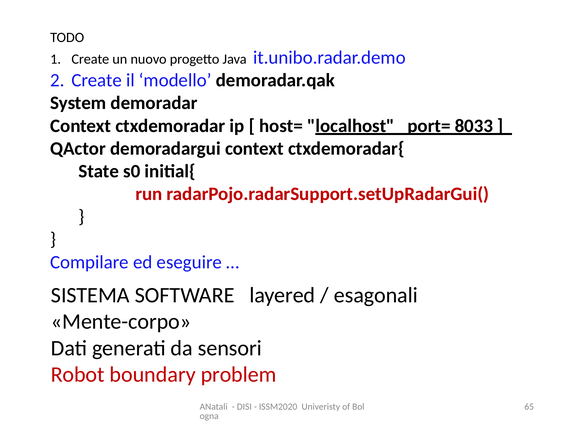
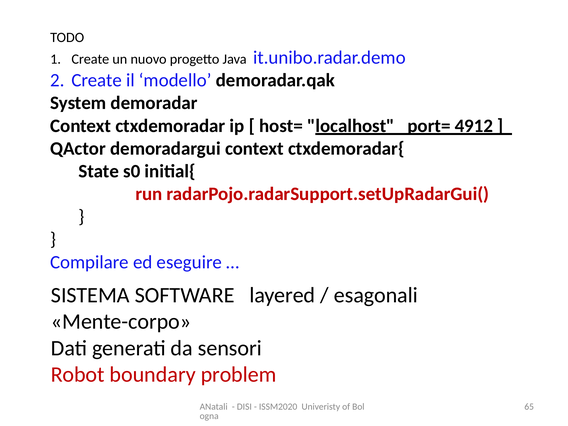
8033: 8033 -> 4912 (474, 126)
